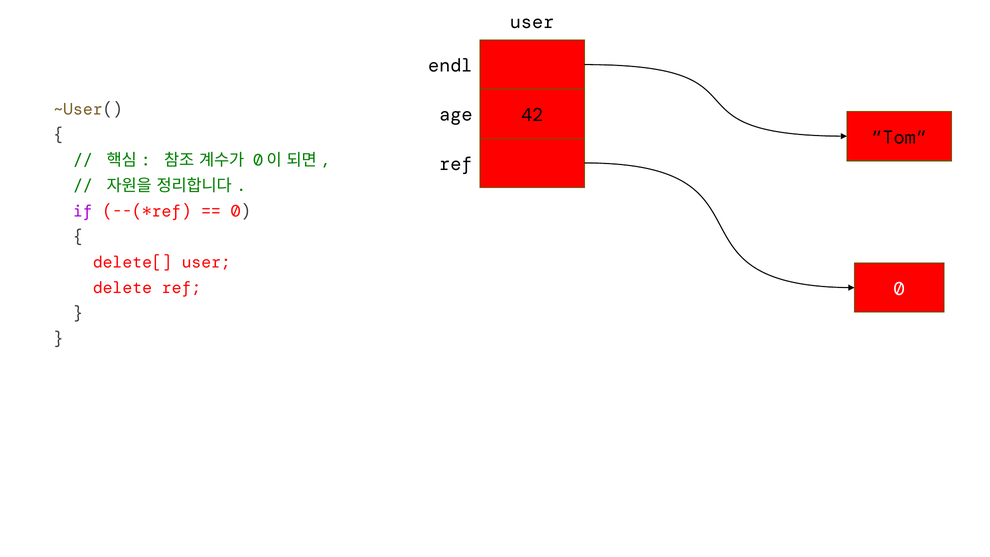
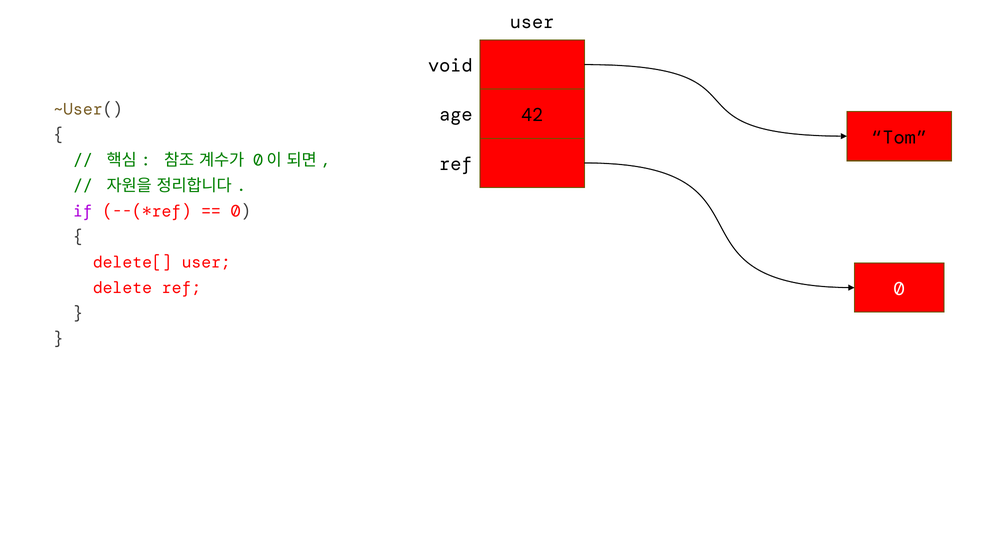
endl: endl -> void (450, 66)
